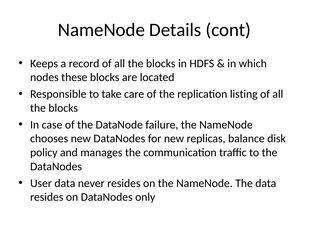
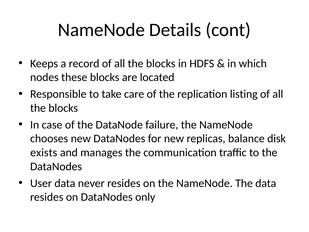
policy: policy -> exists (44, 152)
